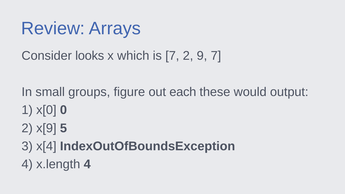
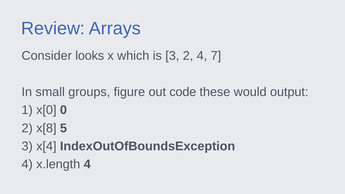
is 7: 7 -> 3 (172, 56)
2 9: 9 -> 4 (202, 56)
each: each -> code (183, 92)
x[9: x[9 -> x[8 (46, 128)
